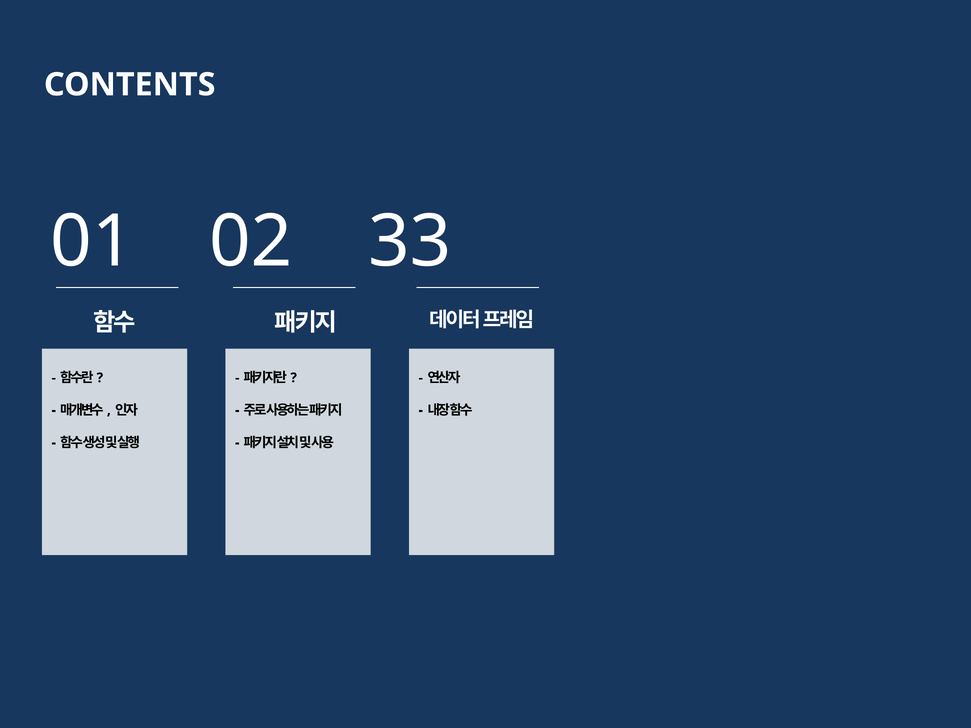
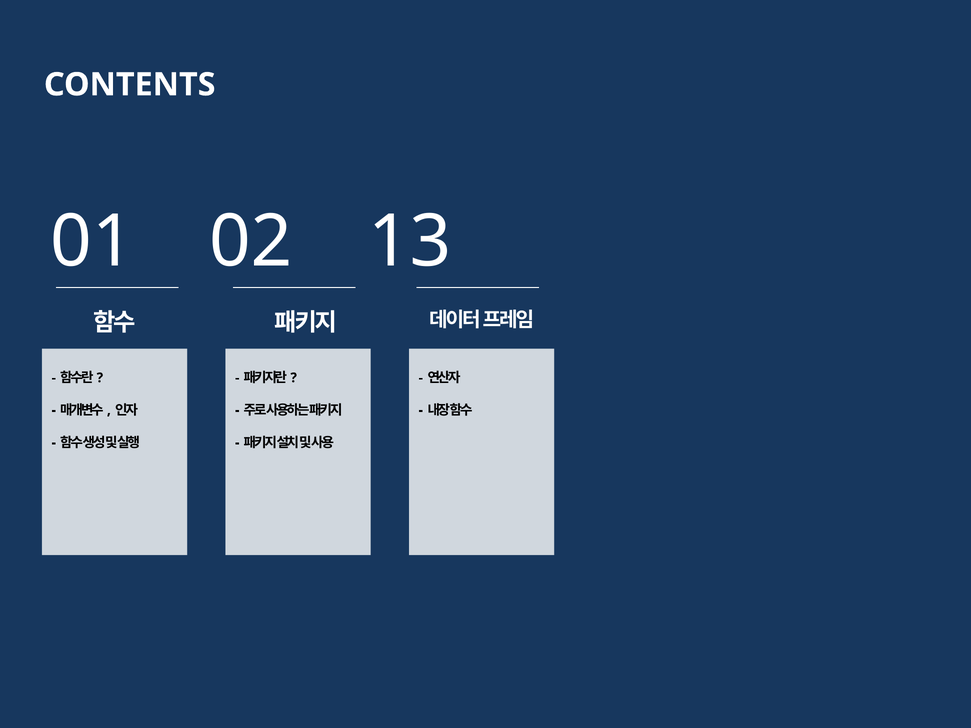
33: 33 -> 13 (410, 242)
